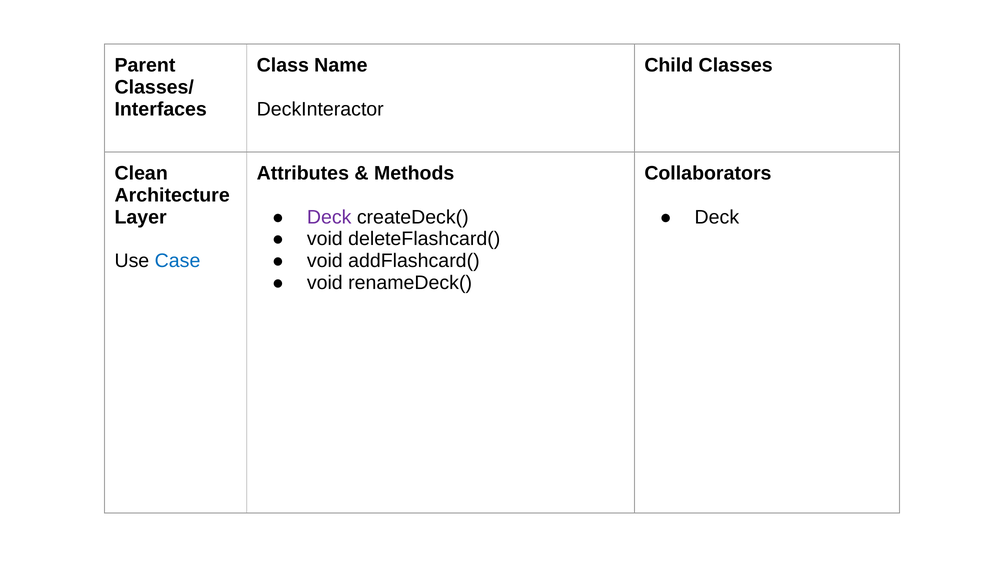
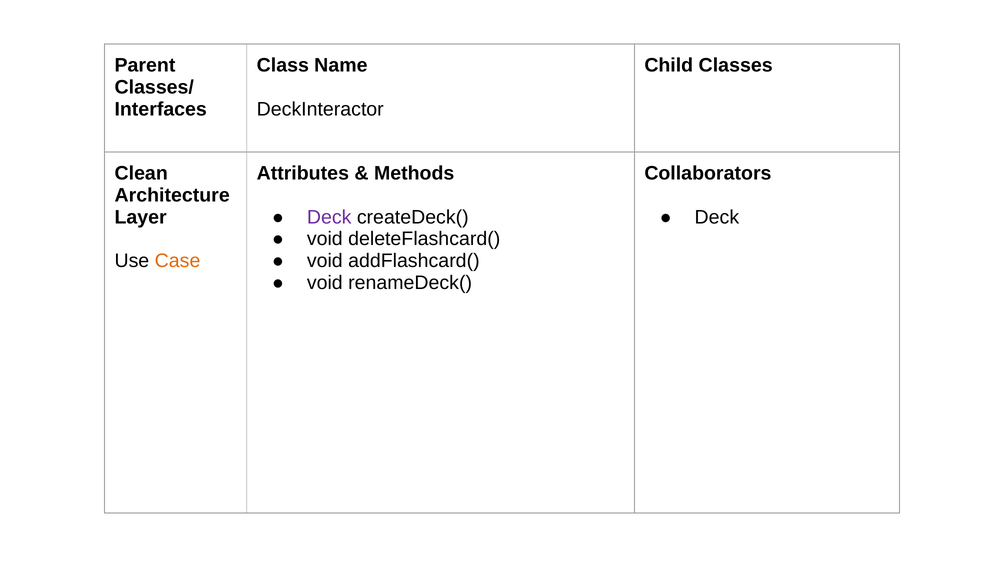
Case colour: blue -> orange (178, 261)
